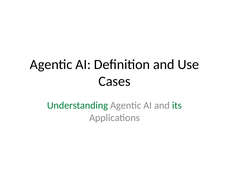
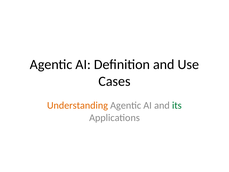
Understanding colour: green -> orange (78, 105)
